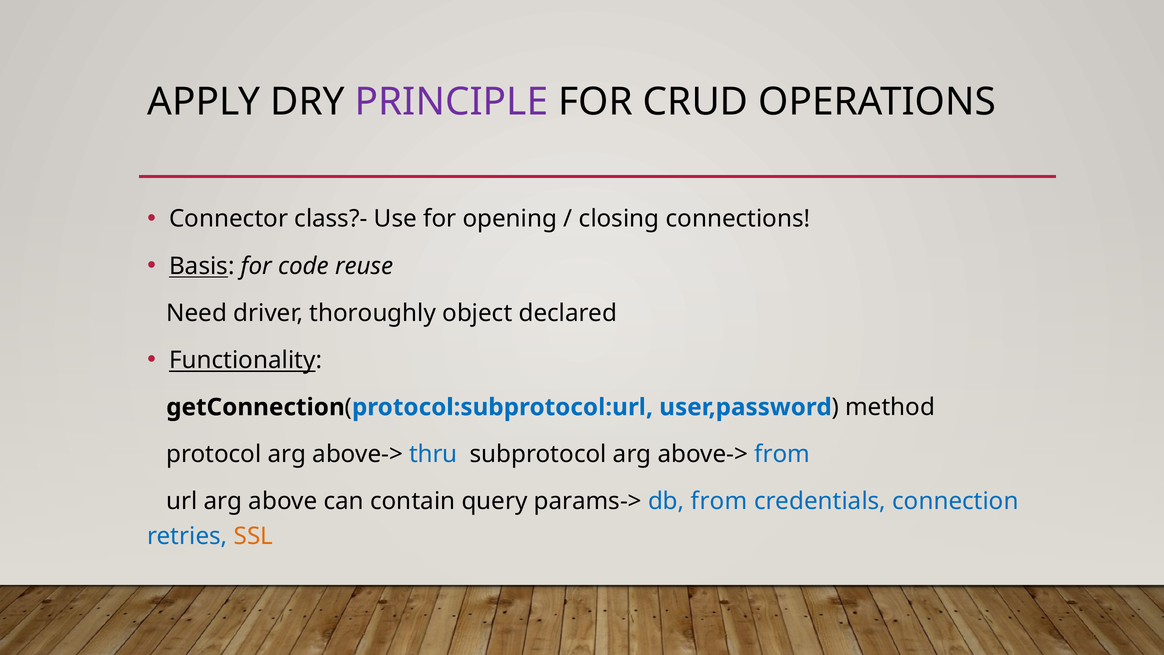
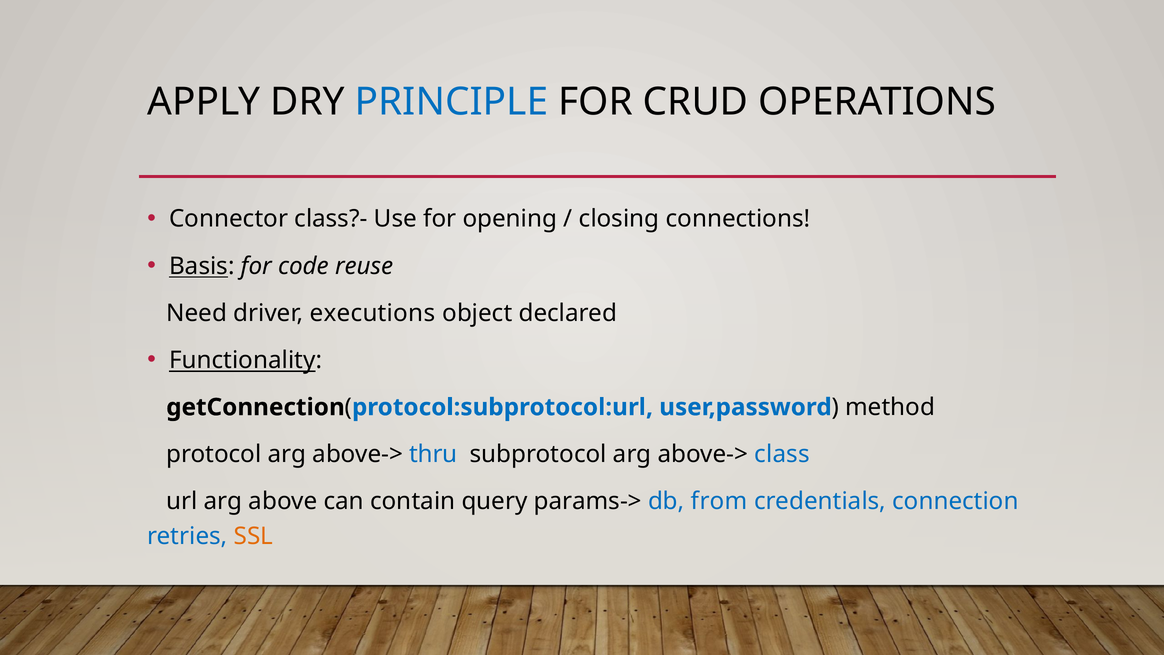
PRINCIPLE colour: purple -> blue (451, 102)
thoroughly: thoroughly -> executions (373, 313)
above-> from: from -> class (782, 454)
